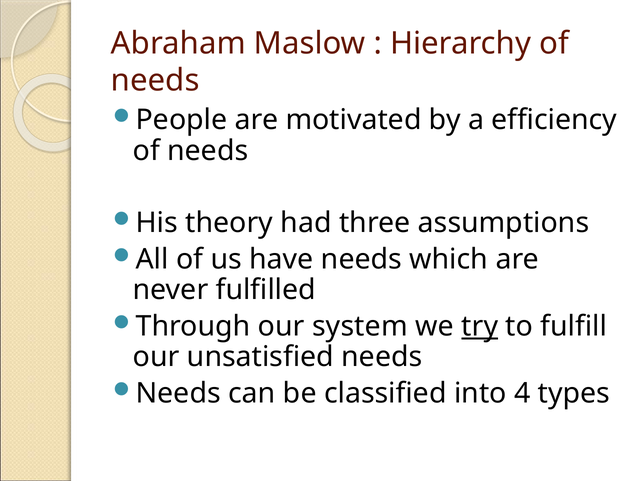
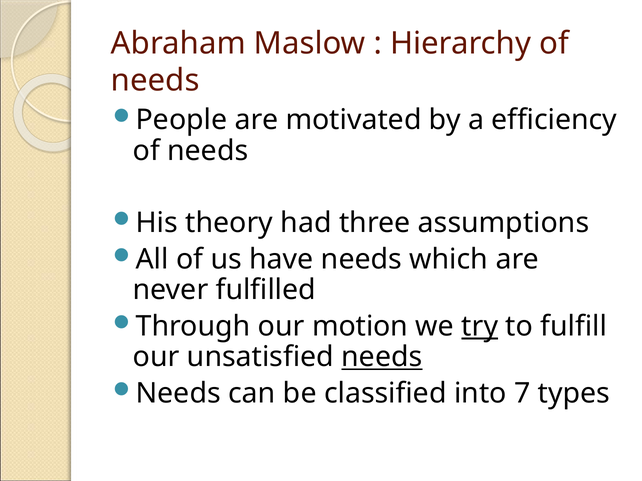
system: system -> motion (360, 327)
needs underline: none -> present (382, 357)
4: 4 -> 7 (522, 394)
